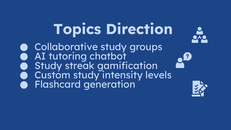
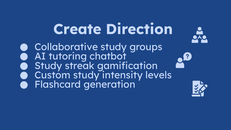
Topics: Topics -> Create (77, 29)
